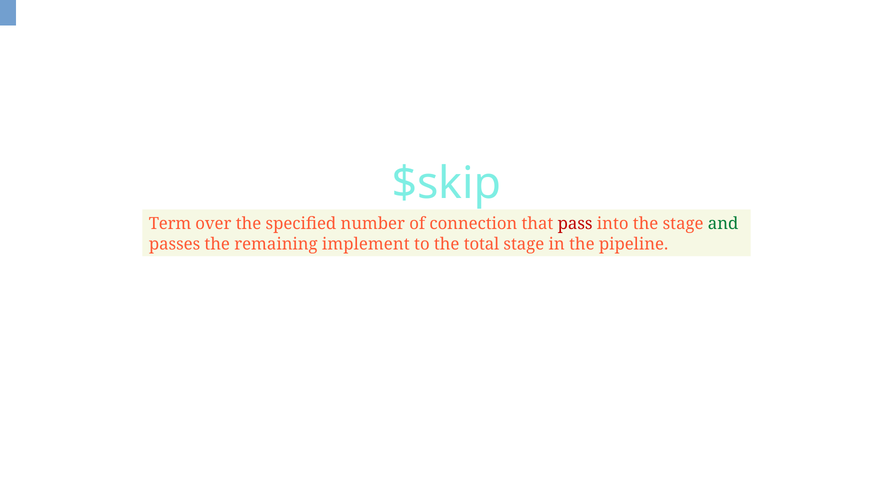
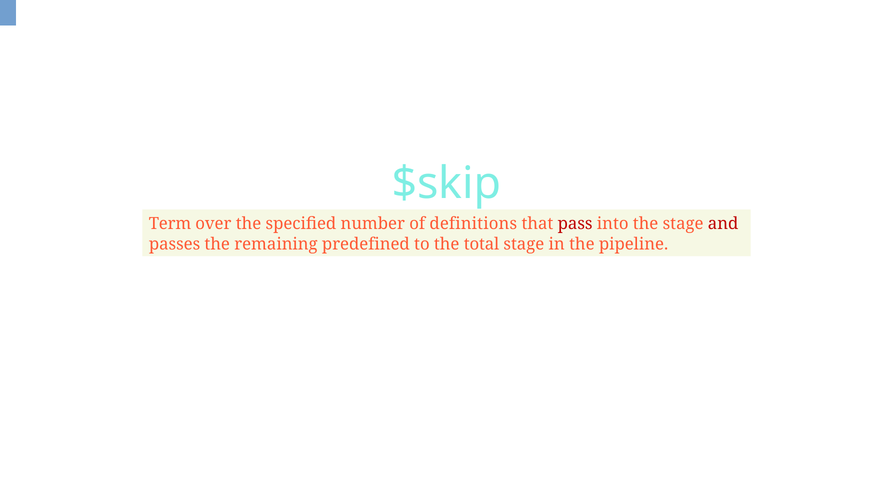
connection: connection -> definitions (473, 224)
and colour: green -> red (723, 224)
implement: implement -> predefined (366, 244)
